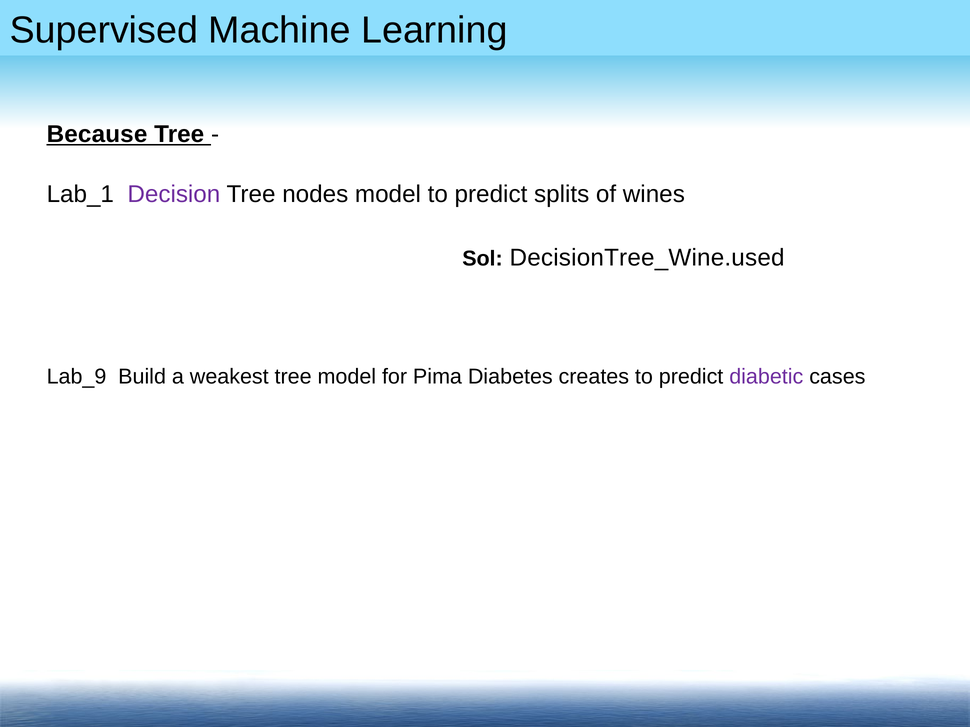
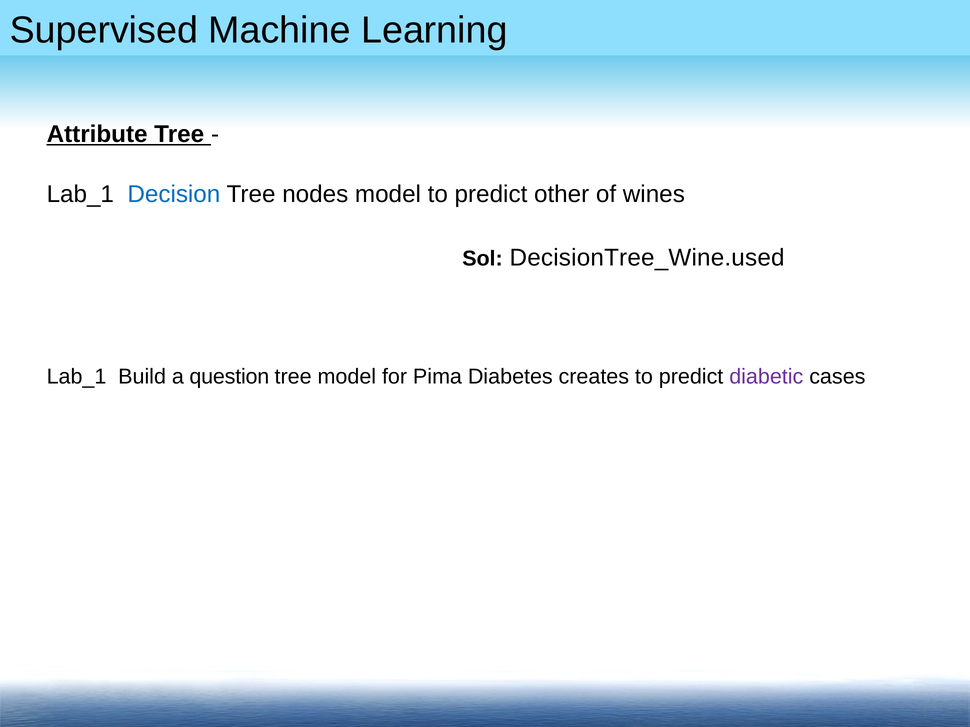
Because: Because -> Attribute (97, 134)
Decision colour: purple -> blue (174, 195)
splits: splits -> other (562, 195)
Lab_9: Lab_9 -> Lab_1 (77, 377)
weakest: weakest -> question (229, 377)
